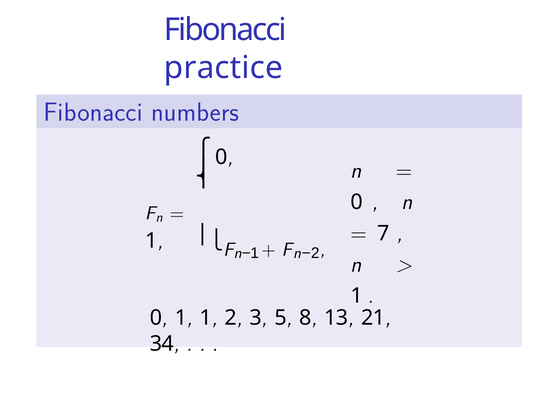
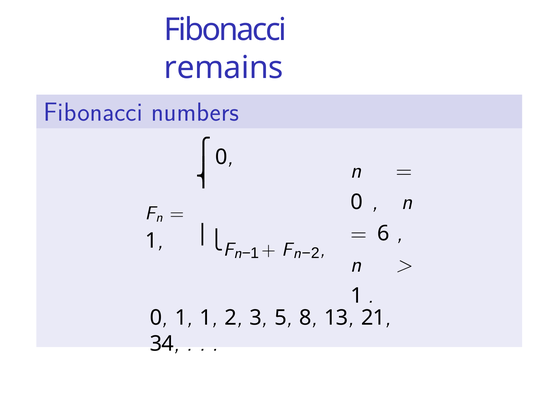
practice: practice -> remains (224, 68)
7: 7 -> 6 (383, 234)
